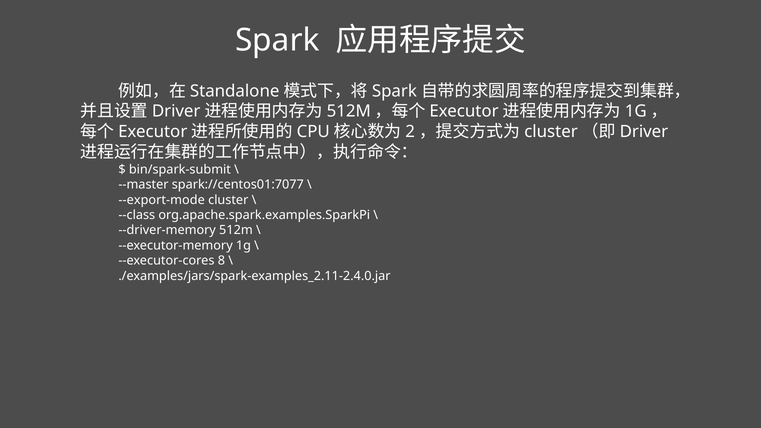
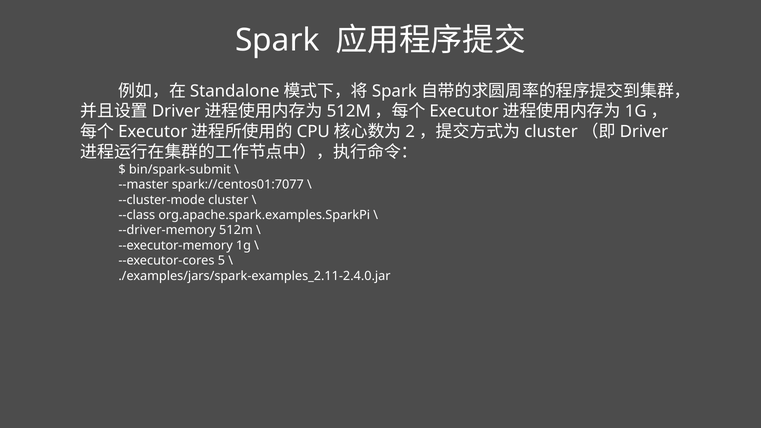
--export-mode: --export-mode -> --cluster-mode (162, 200)
8: 8 -> 5 (221, 261)
